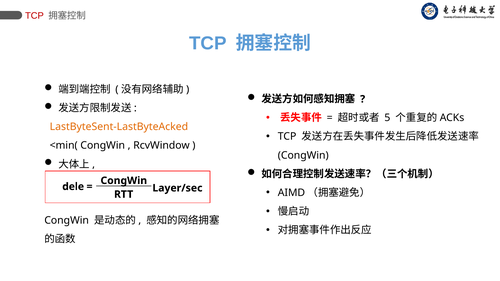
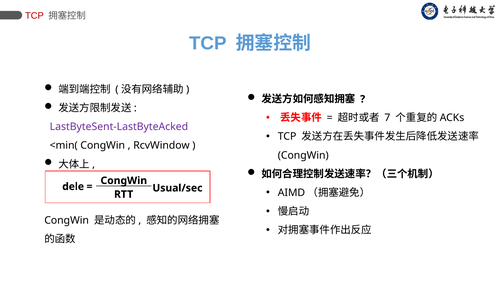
5: 5 -> 7 (387, 118)
LastByteSent-LastByteAcked colour: orange -> purple (119, 127)
Layer/sec: Layer/sec -> Usual/sec (177, 188)
